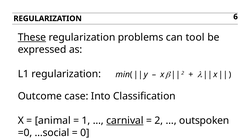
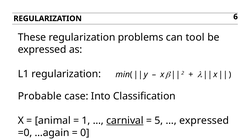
These underline: present -> none (32, 38)
Outcome: Outcome -> Probable (40, 97)
2: 2 -> 5 (159, 121)
outspoken: outspoken -> expressed (204, 121)
…social: …social -> …again (52, 133)
